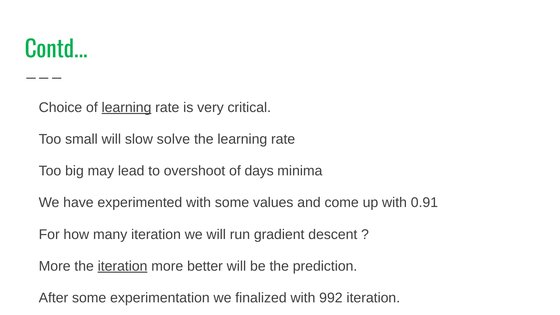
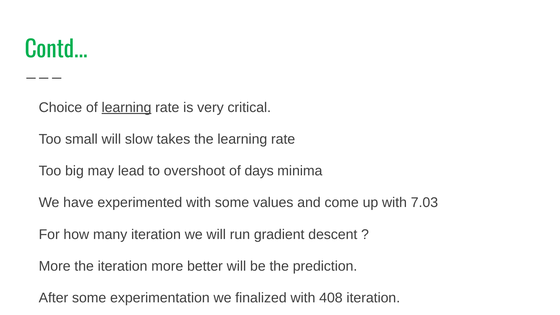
solve: solve -> takes (174, 139)
0.91: 0.91 -> 7.03 (424, 203)
iteration underline: present -> none (123, 266)
992: 992 -> 408 (331, 298)
